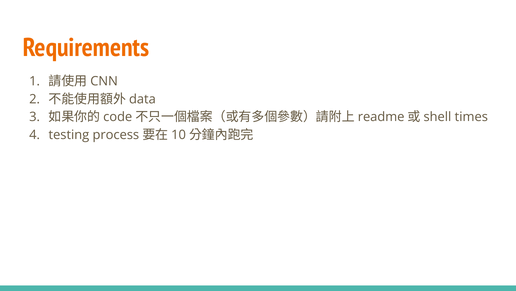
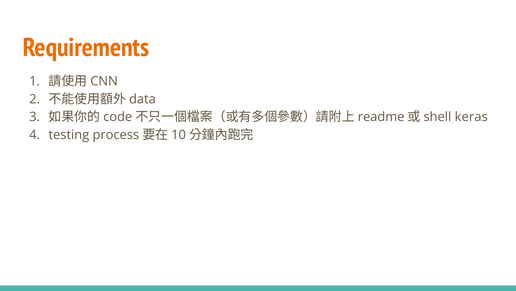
times: times -> keras (471, 117)
